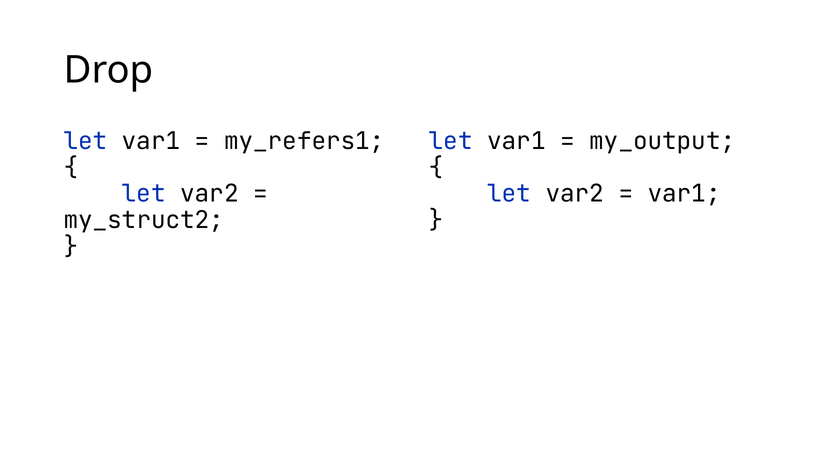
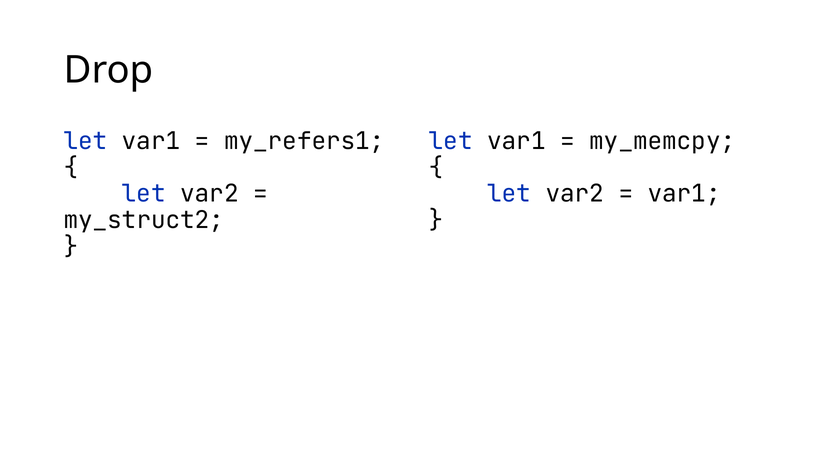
my_output: my_output -> my_memcpy (662, 141)
